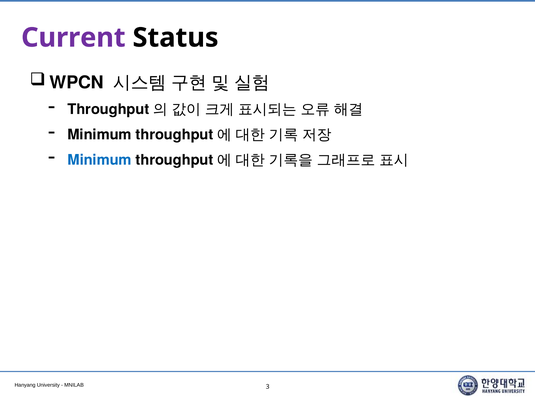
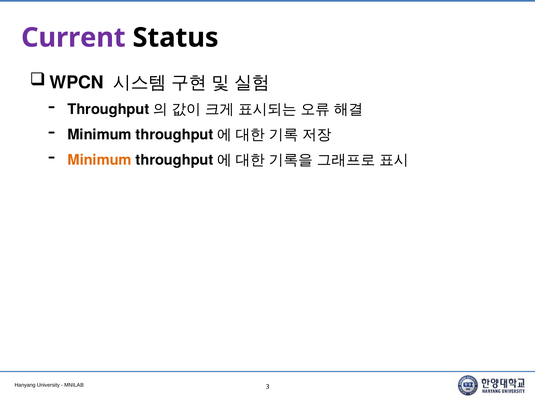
Minimum colour: blue -> orange (100, 160)
